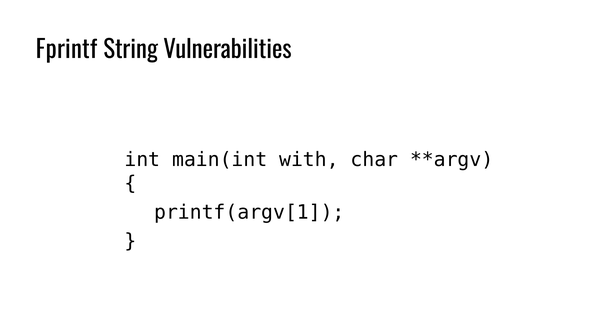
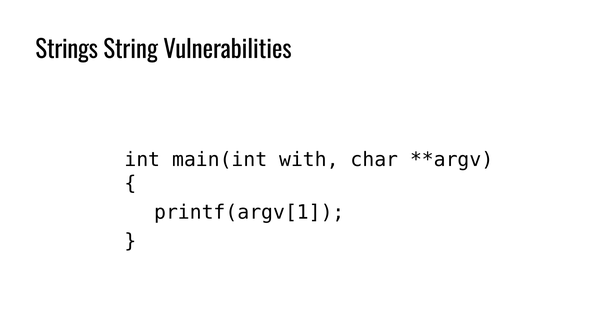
Fprintf: Fprintf -> Strings (67, 50)
